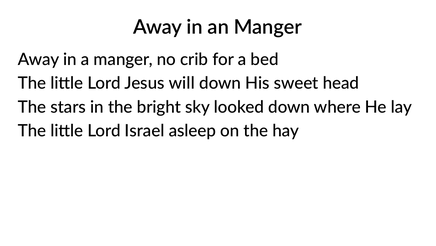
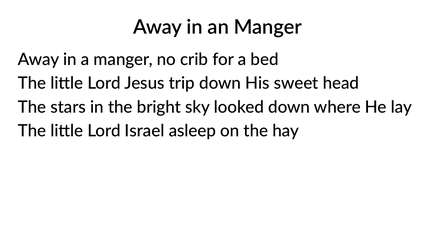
will: will -> trip (182, 83)
